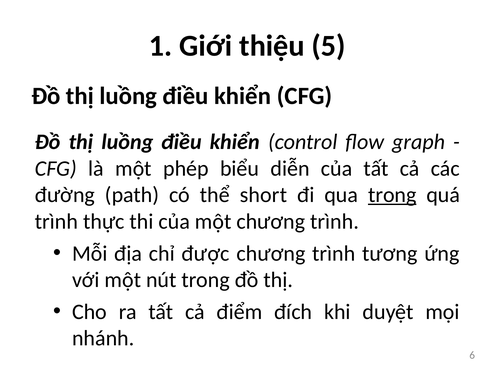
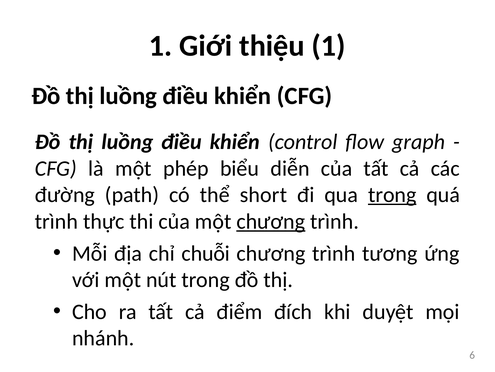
thiệu 5: 5 -> 1 (329, 46)
chương underline: none -> present (271, 221)
được: được -> chuỗi (206, 253)
